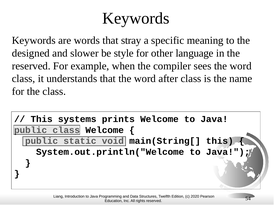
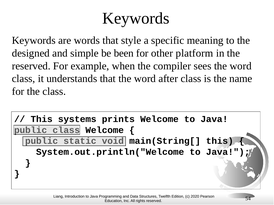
stray: stray -> style (131, 40)
slower: slower -> simple (84, 53)
style: style -> been (124, 53)
language: language -> platform (194, 53)
